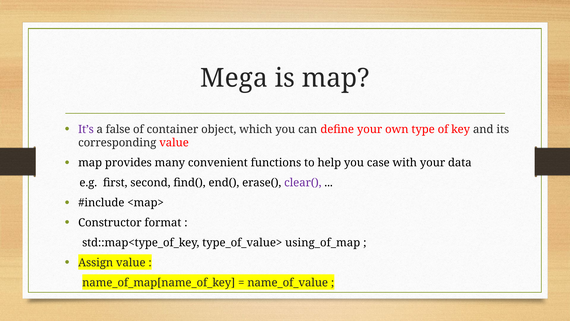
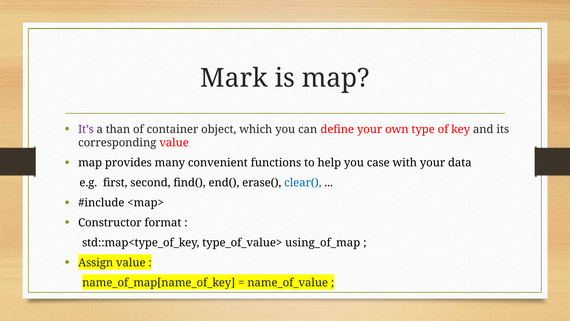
Mega: Mega -> Mark (234, 78)
false: false -> than (118, 129)
clear( colour: purple -> blue (303, 183)
